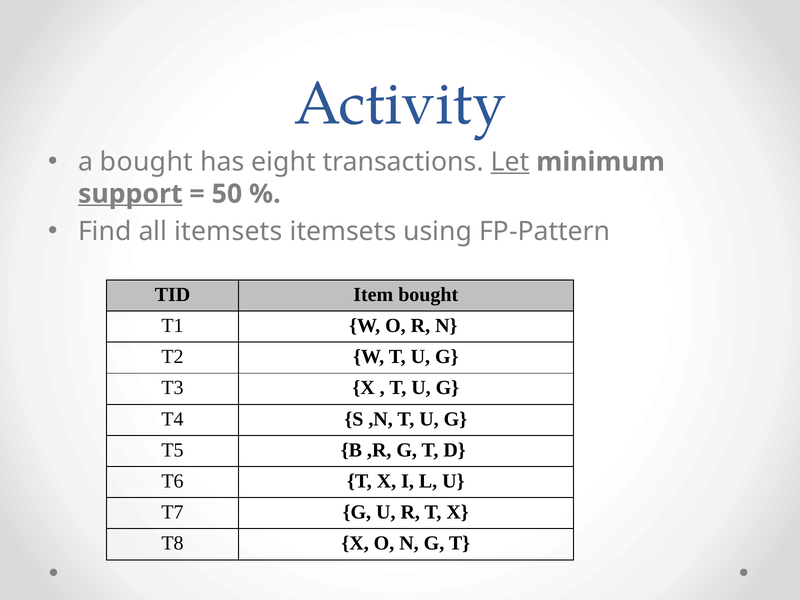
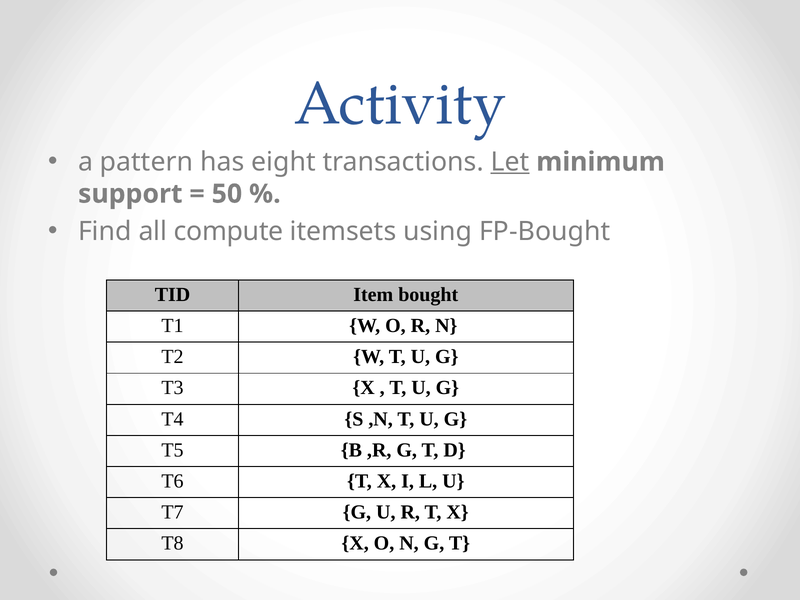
a bought: bought -> pattern (147, 162)
support underline: present -> none (130, 194)
all itemsets: itemsets -> compute (229, 231)
FP-Pattern: FP-Pattern -> FP-Bought (545, 231)
